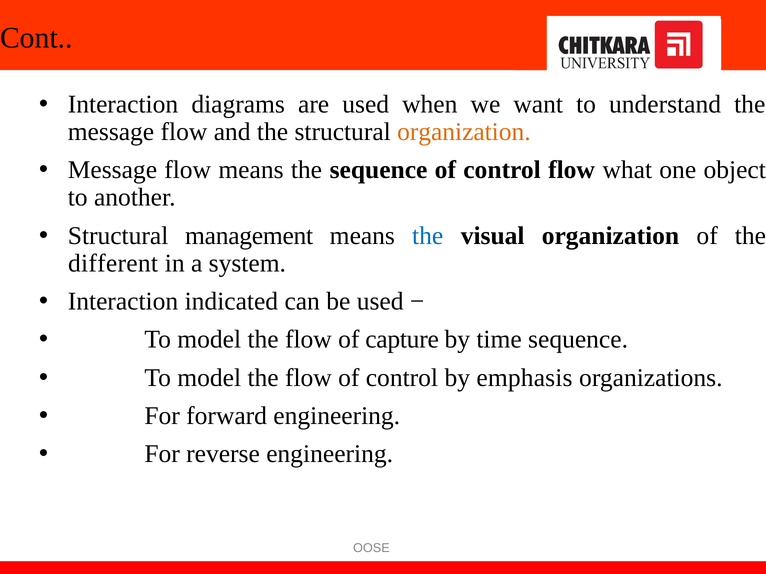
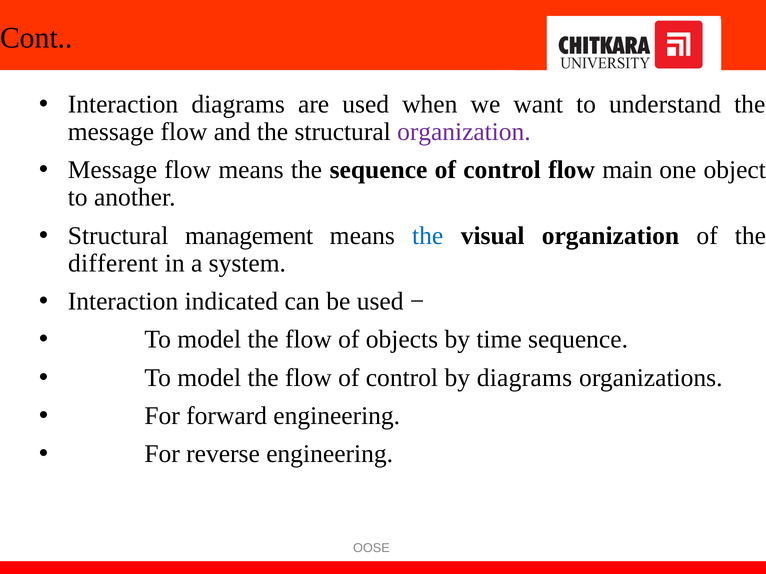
organization colour: orange -> purple (464, 132)
what: what -> main (627, 170)
capture: capture -> objects (402, 340)
by emphasis: emphasis -> diagrams (524, 378)
